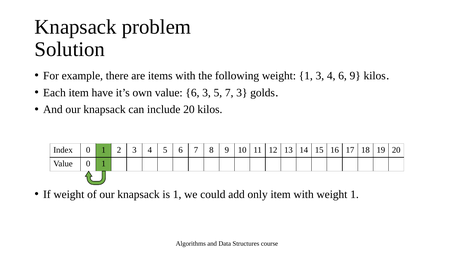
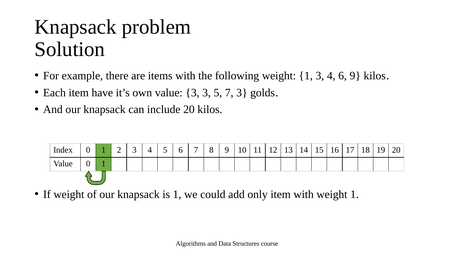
value 6: 6 -> 3 (192, 93)
